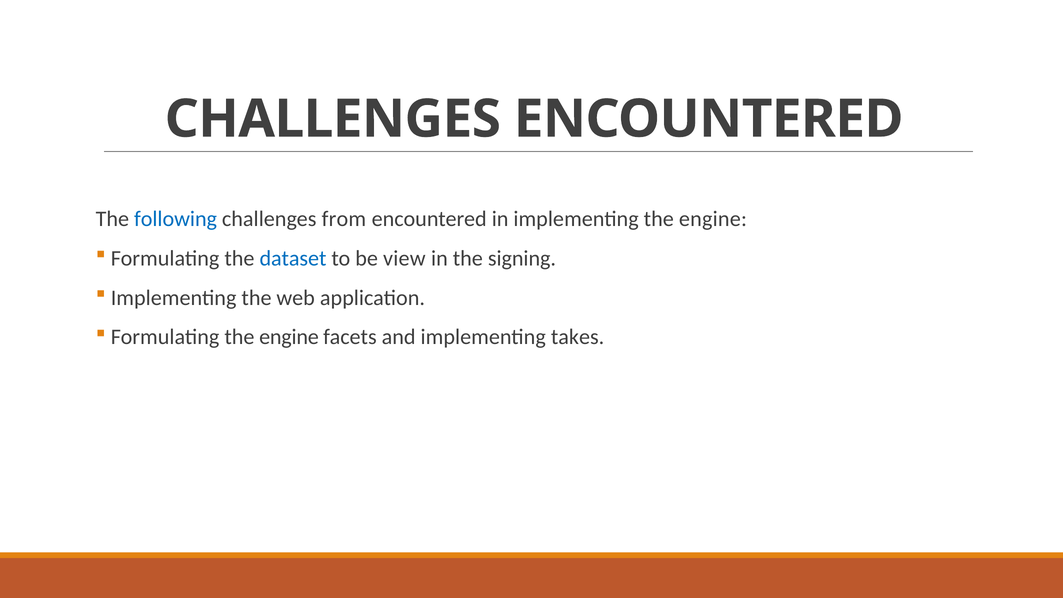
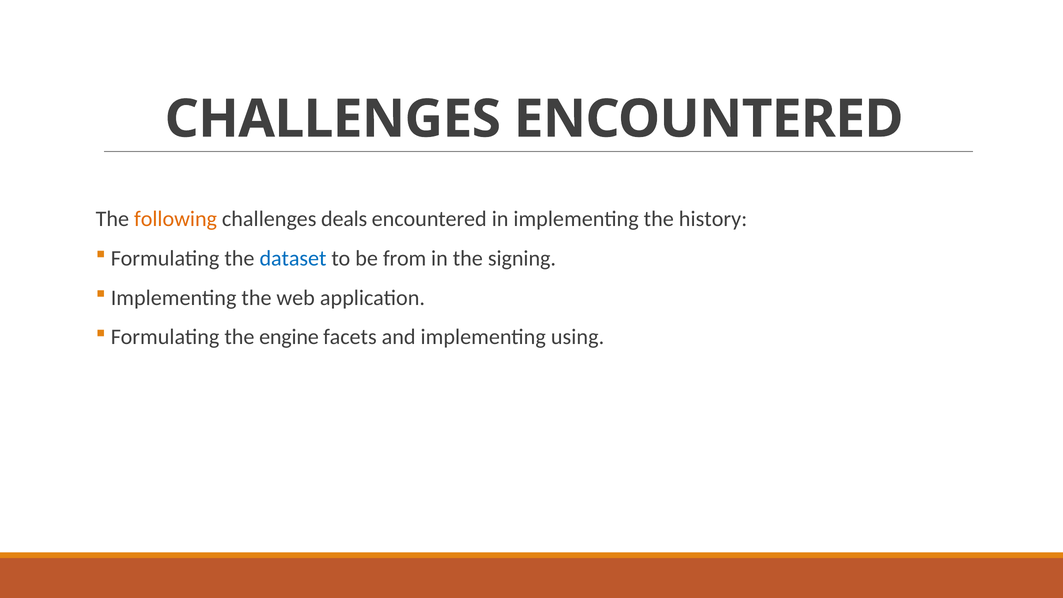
following colour: blue -> orange (176, 219)
from: from -> deals (344, 219)
implementing the engine: engine -> history (713, 219)
view: view -> from (405, 258)
takes: takes -> using (578, 337)
